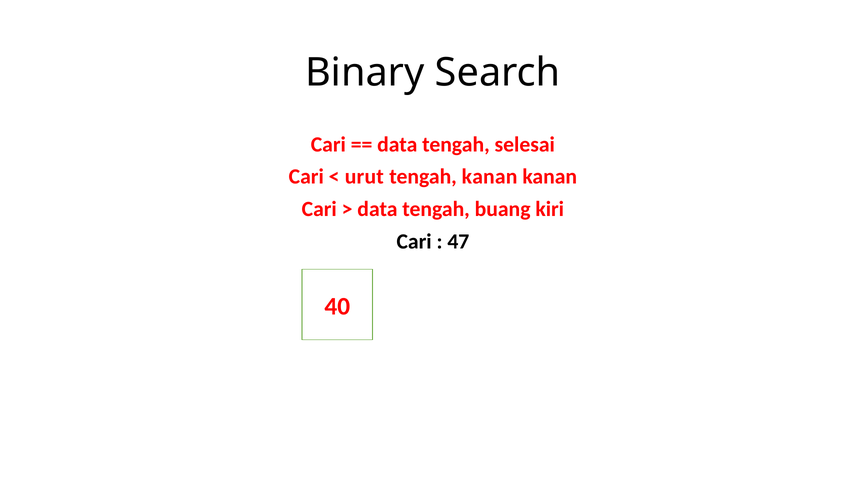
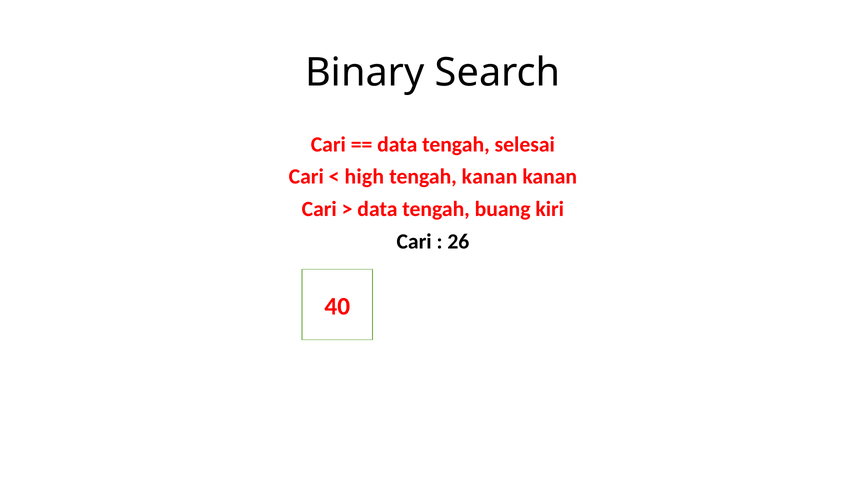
urut: urut -> high (364, 177)
47: 47 -> 26 (458, 242)
